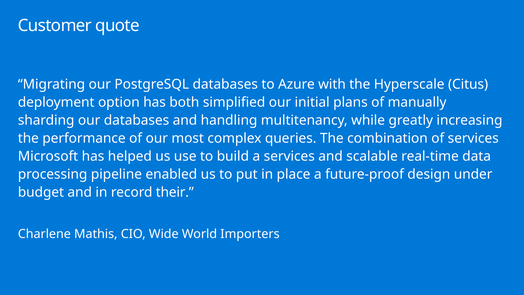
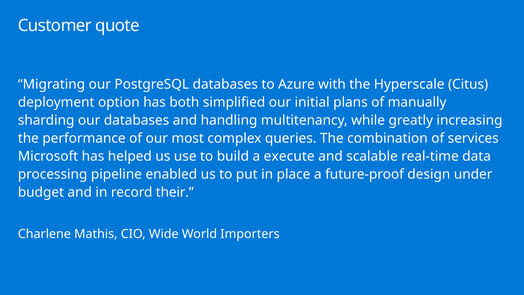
a services: services -> execute (289, 156)
